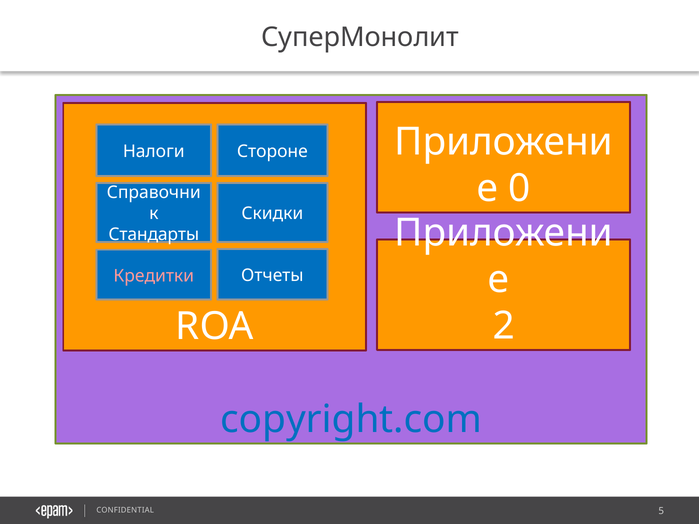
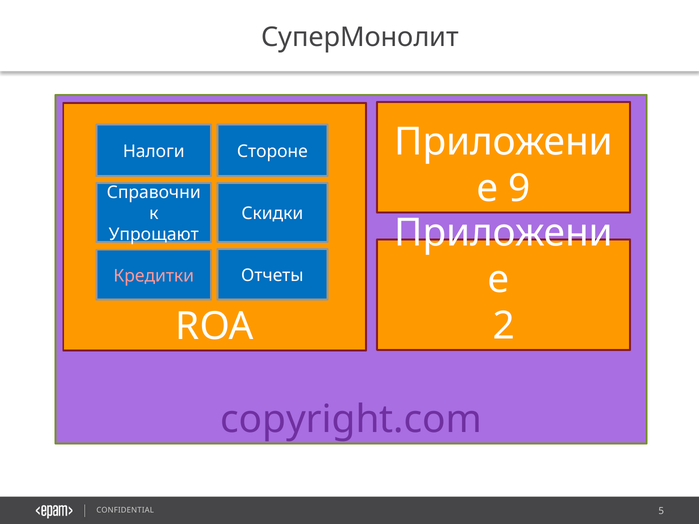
0: 0 -> 9 (519, 188)
Стандарты: Стандарты -> Упрощают (154, 235)
copyright.com colour: blue -> purple (351, 420)
